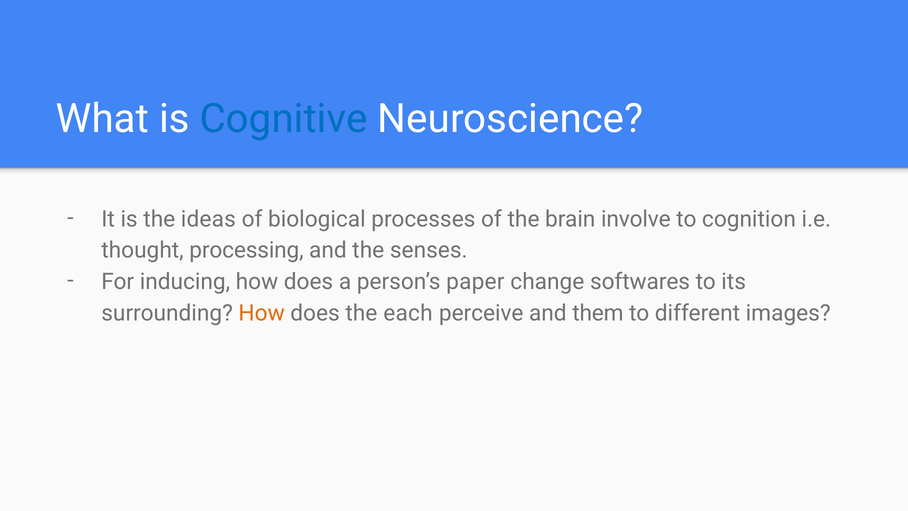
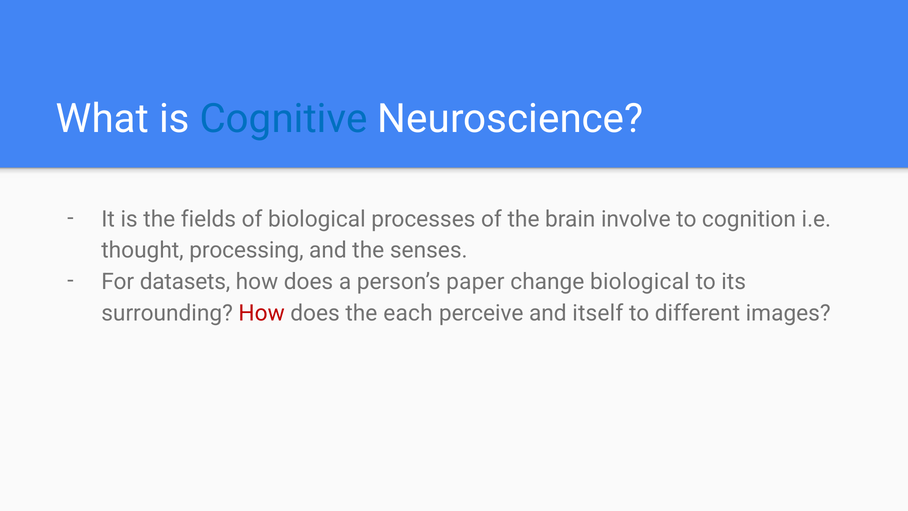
ideas: ideas -> fields (208, 219)
inducing: inducing -> datasets (185, 282)
change softwares: softwares -> biological (640, 282)
How colour: orange -> red (262, 313)
them: them -> itself (598, 313)
